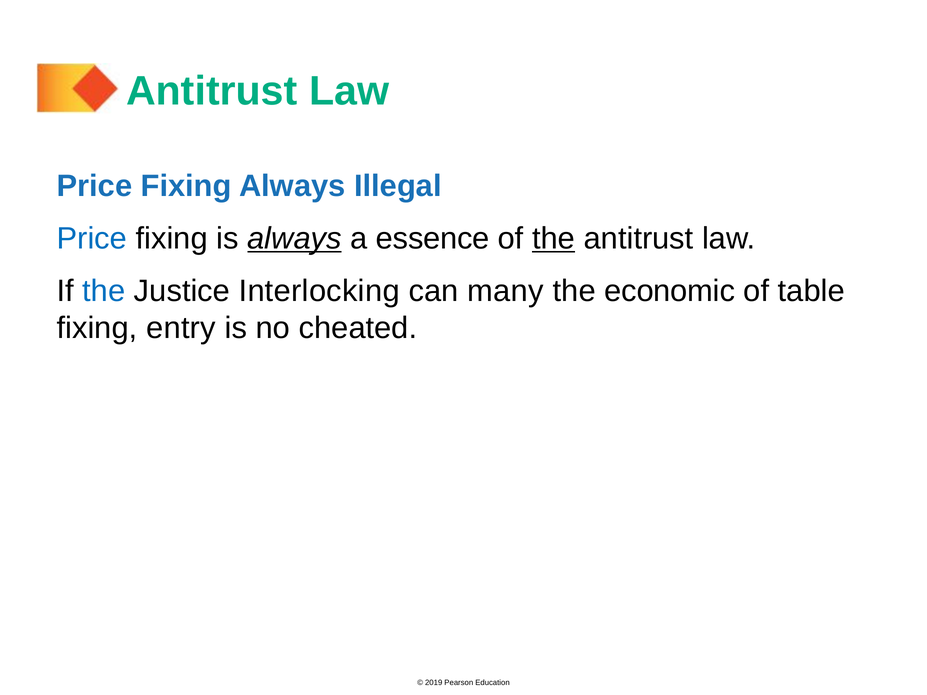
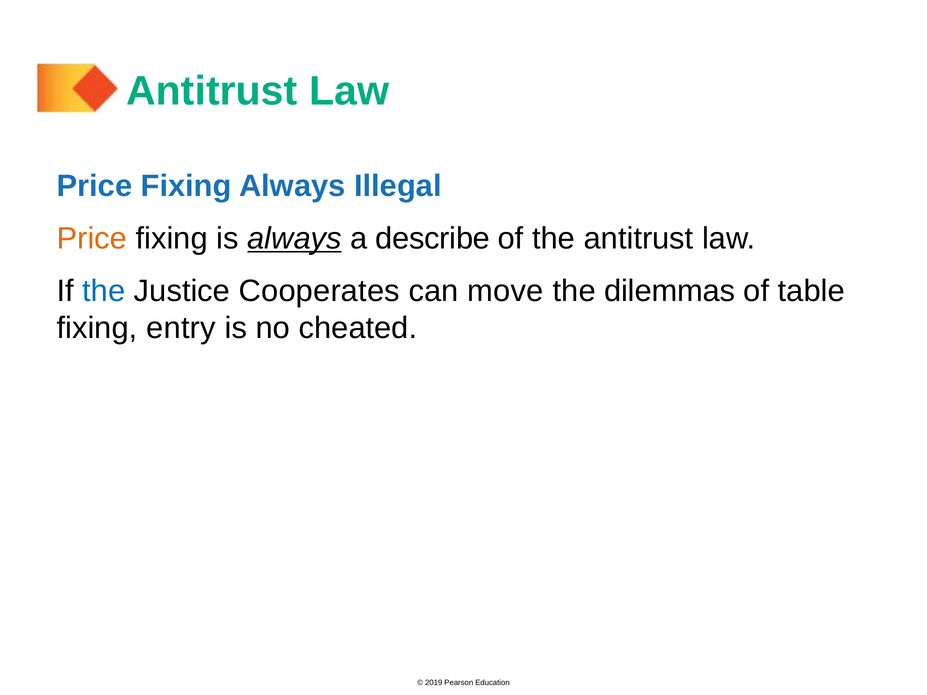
Price colour: blue -> orange (92, 239)
essence: essence -> describe (433, 239)
the underline: present -> none (554, 239)
Interlocking: Interlocking -> Cooperates (319, 291)
many: many -> move (505, 291)
economic: economic -> dilemmas (670, 291)
